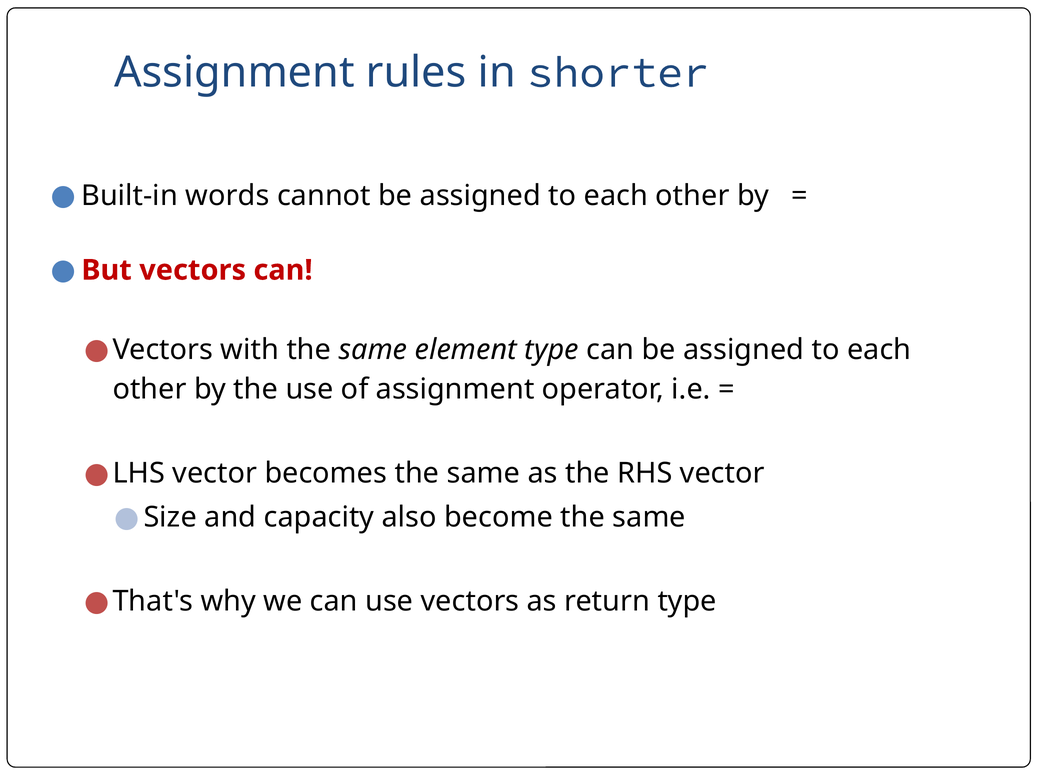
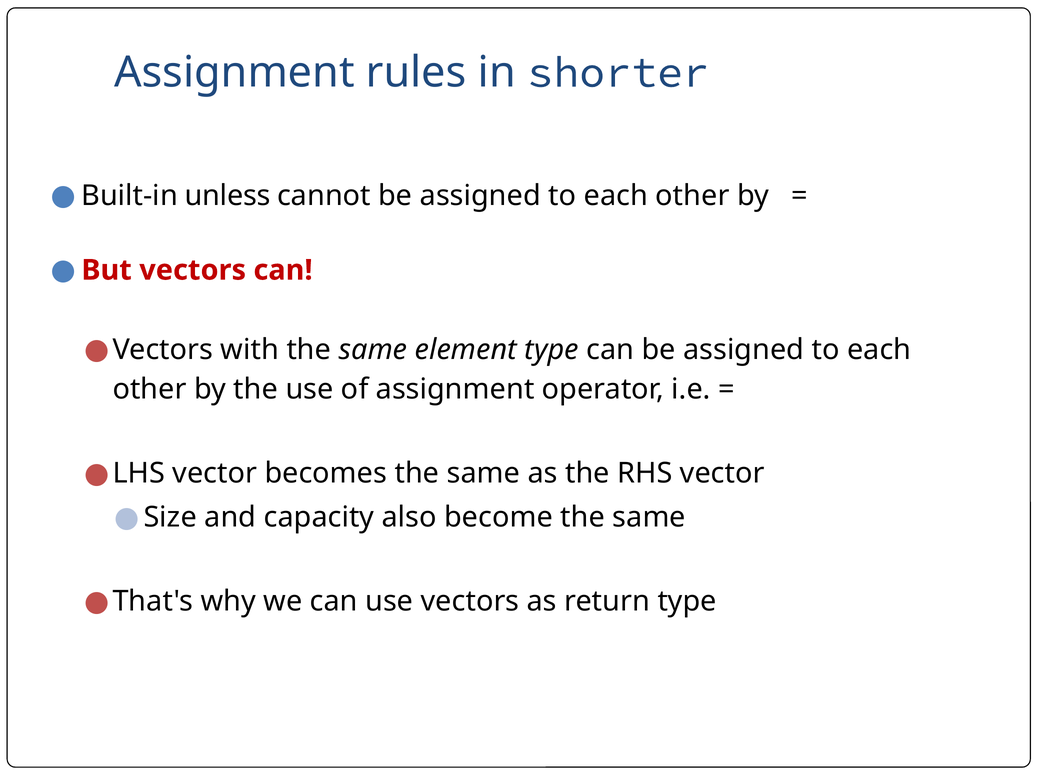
words: words -> unless (228, 196)
